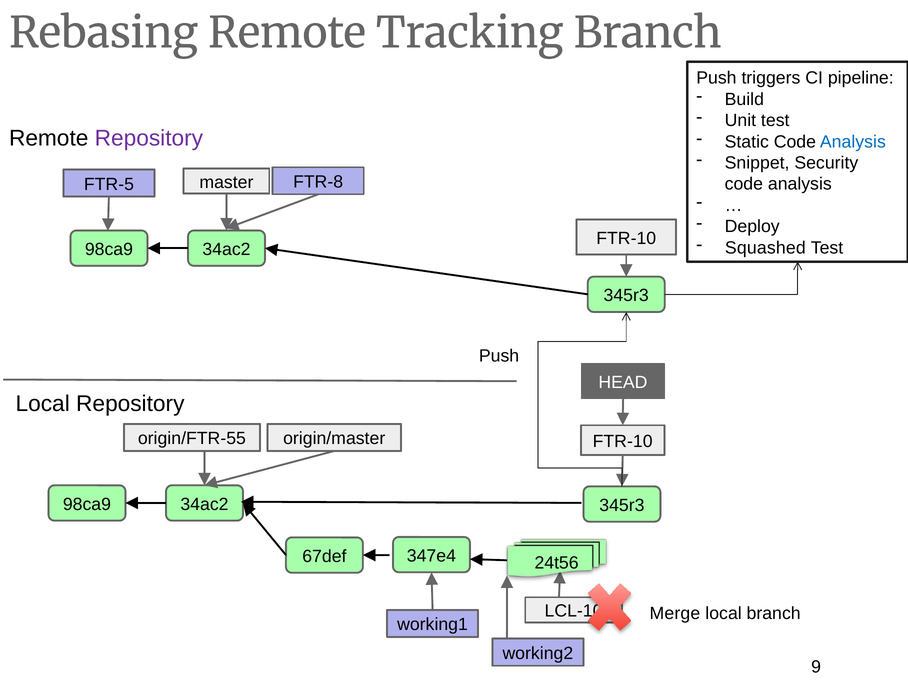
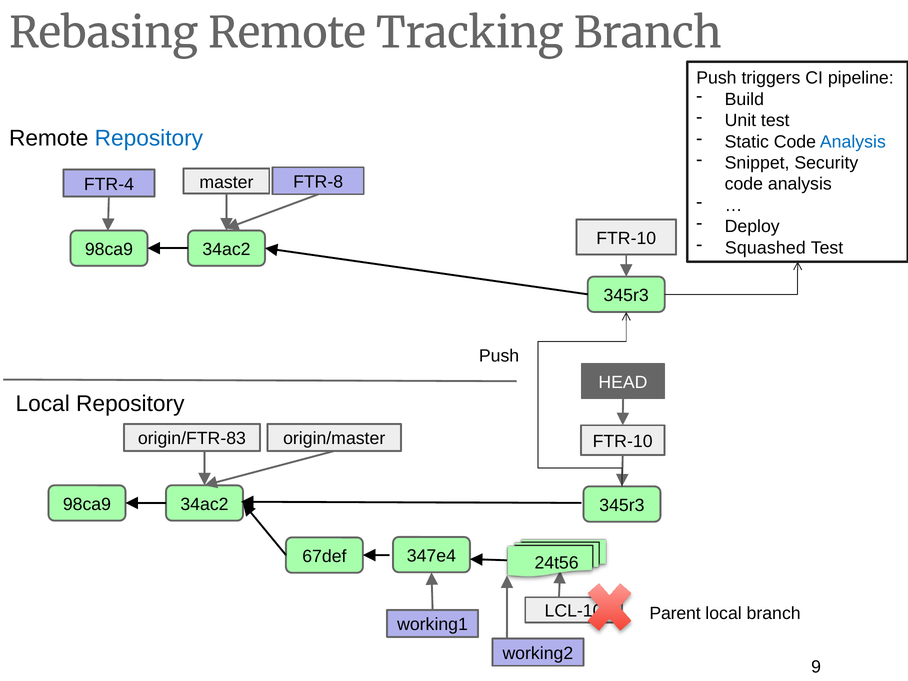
Repository colour: purple -> blue (149, 139)
FTR-5: FTR-5 -> FTR-4 (109, 184)
origin/FTR-55: origin/FTR-55 -> origin/FTR-83 (192, 439)
Merge: Merge -> Parent (675, 614)
